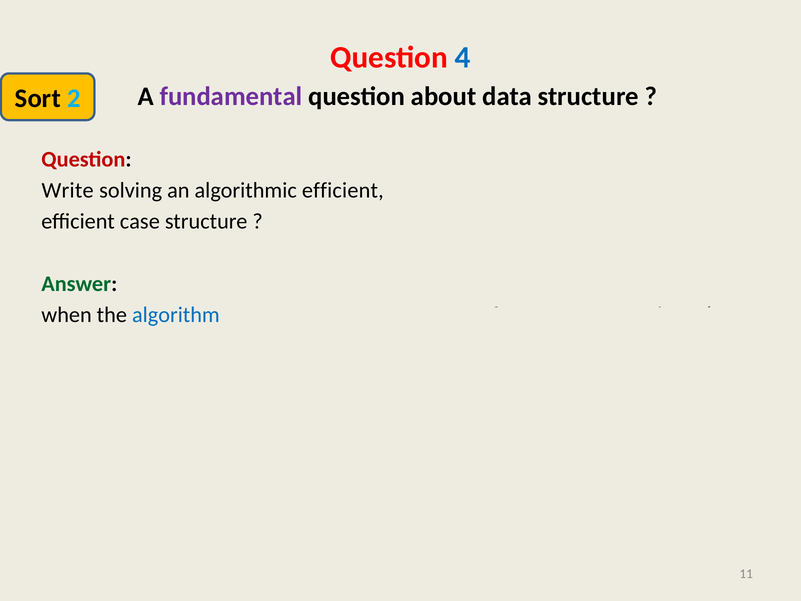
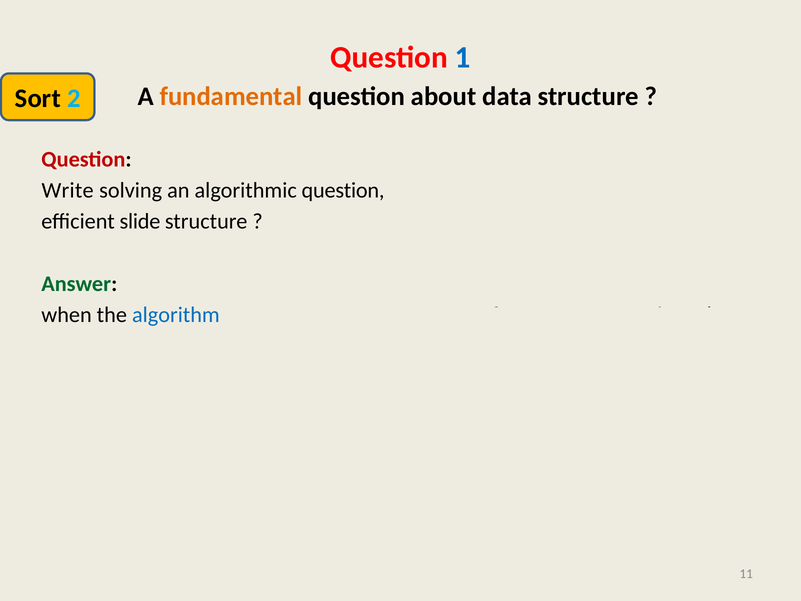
4: 4 -> 1 (463, 58)
fundamental colour: purple -> orange (231, 96)
algorithmic efficient: efficient -> question (343, 190)
case: case -> slide (140, 221)
